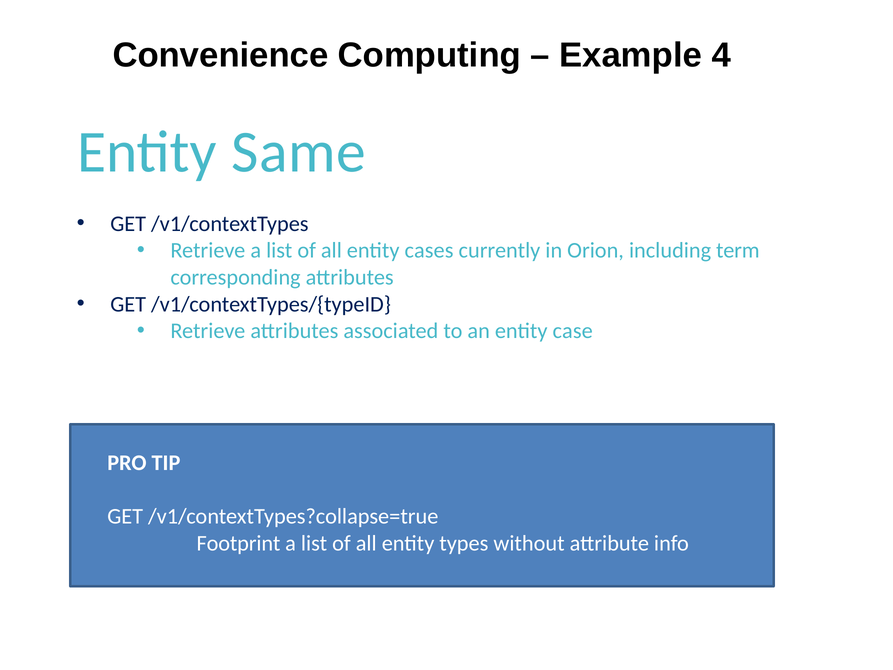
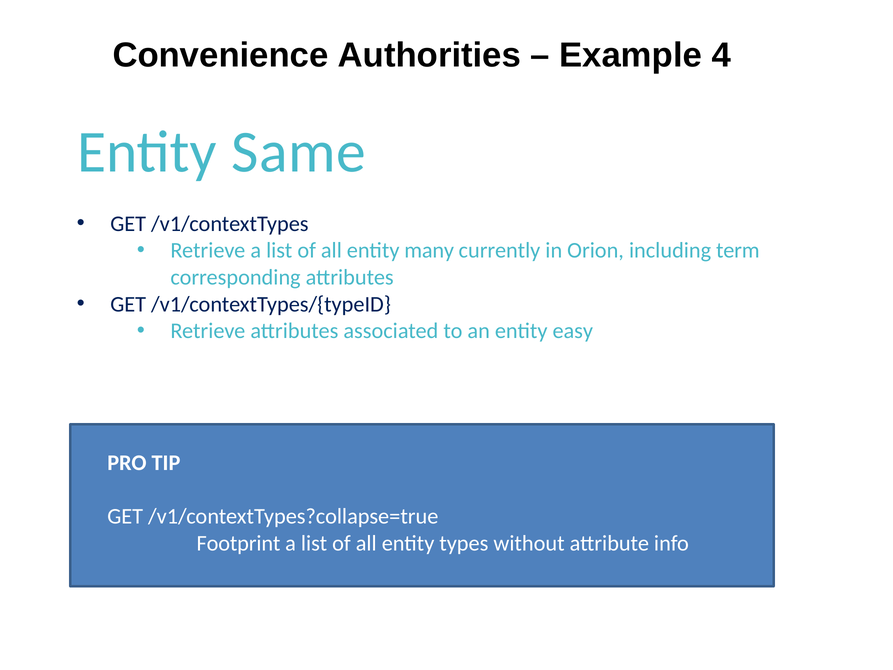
Computing: Computing -> Authorities (429, 55)
cases: cases -> many (429, 251)
case: case -> easy (573, 331)
